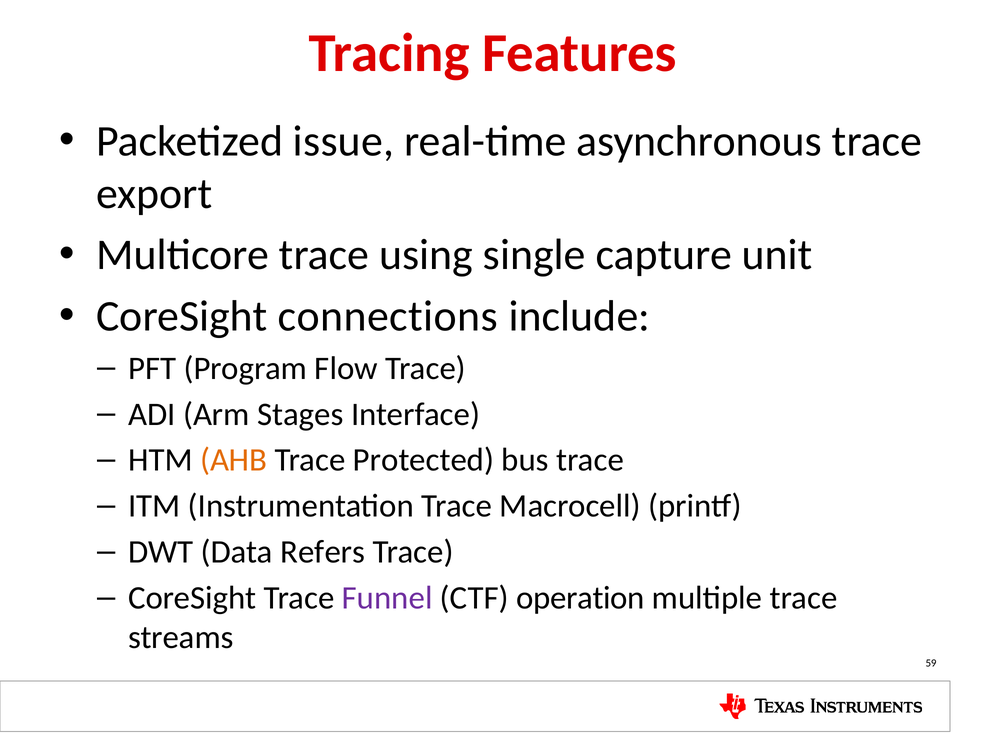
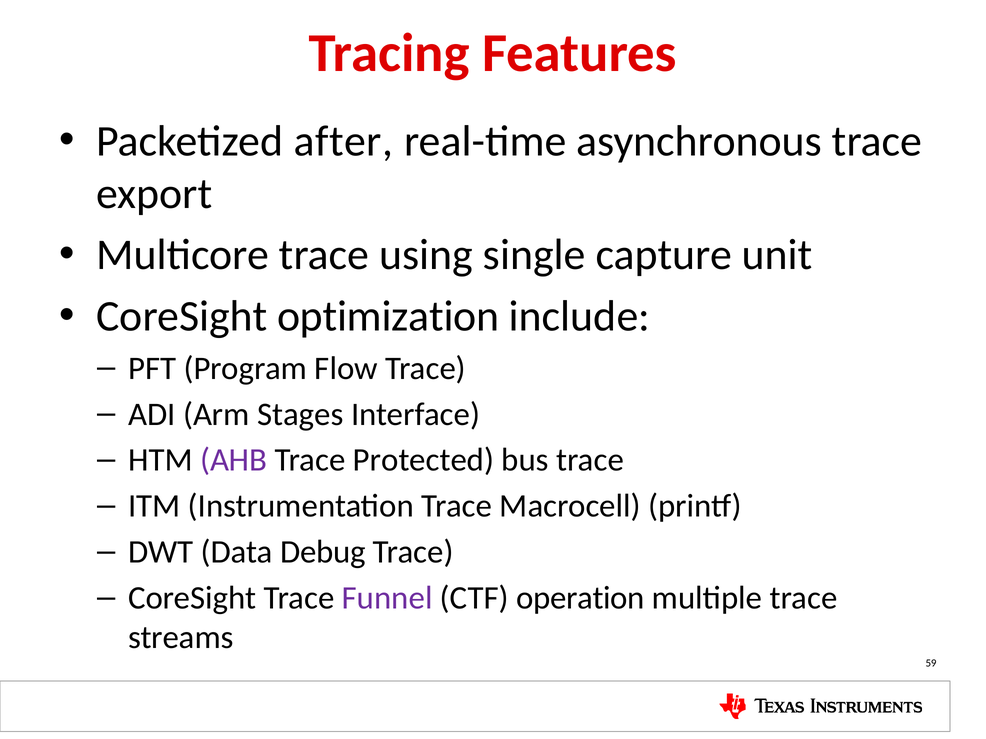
issue: issue -> after (343, 141)
connections: connections -> optimization (388, 317)
AHB colour: orange -> purple (234, 460)
Refers: Refers -> Debug (323, 552)
